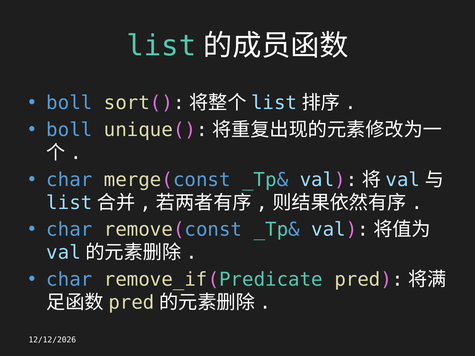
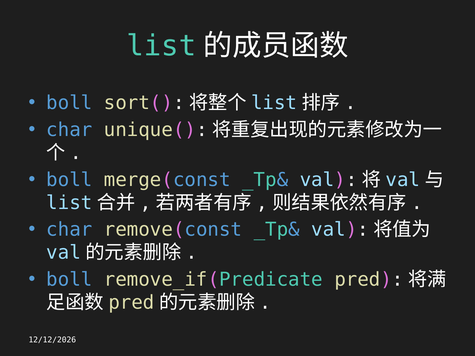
boll: boll -> char (69, 130)
char: char -> boll (69, 180)
char: char -> boll (69, 280)
